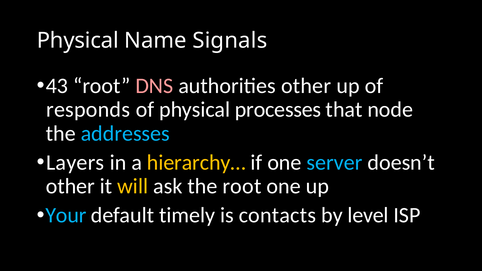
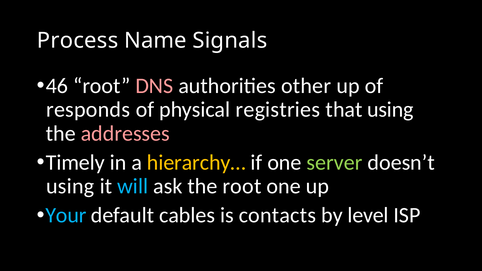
Physical: Physical -> Process (78, 40)
43: 43 -> 46 (57, 86)
processes: processes -> registries (278, 110)
that node: node -> using (390, 110)
addresses colour: light blue -> pink (125, 134)
Layers: Layers -> Timely (75, 163)
server colour: light blue -> light green (335, 163)
other: other -> using (70, 186)
will colour: yellow -> light blue (133, 186)
timely: timely -> cables (187, 215)
